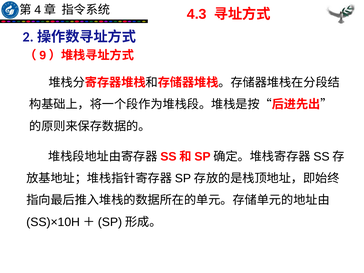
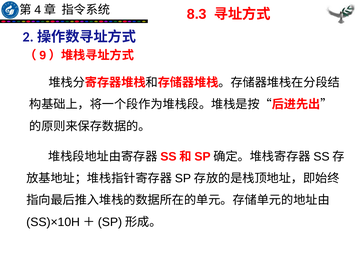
4.3: 4.3 -> 8.3 (197, 14)
